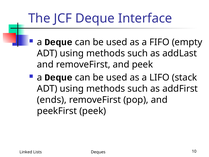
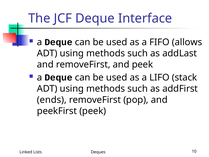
empty: empty -> allows (187, 42)
